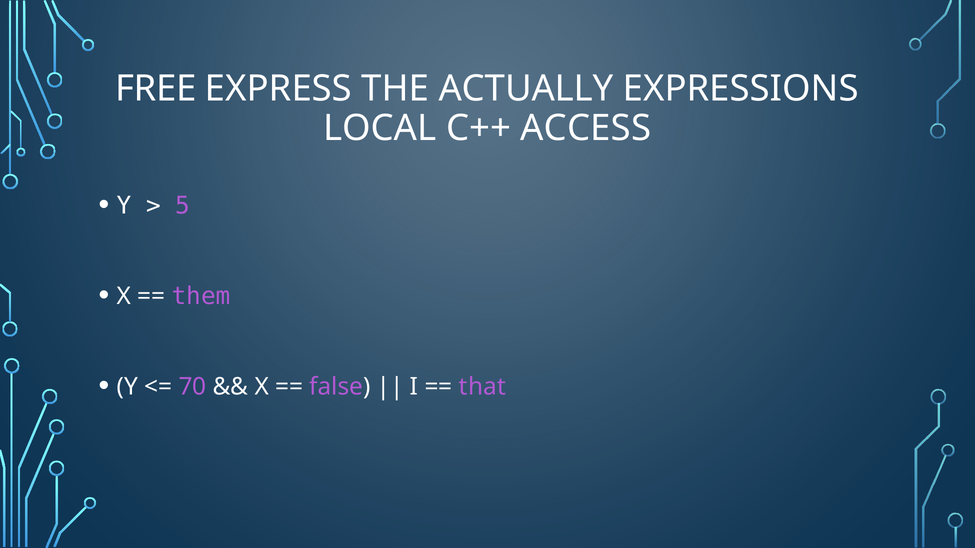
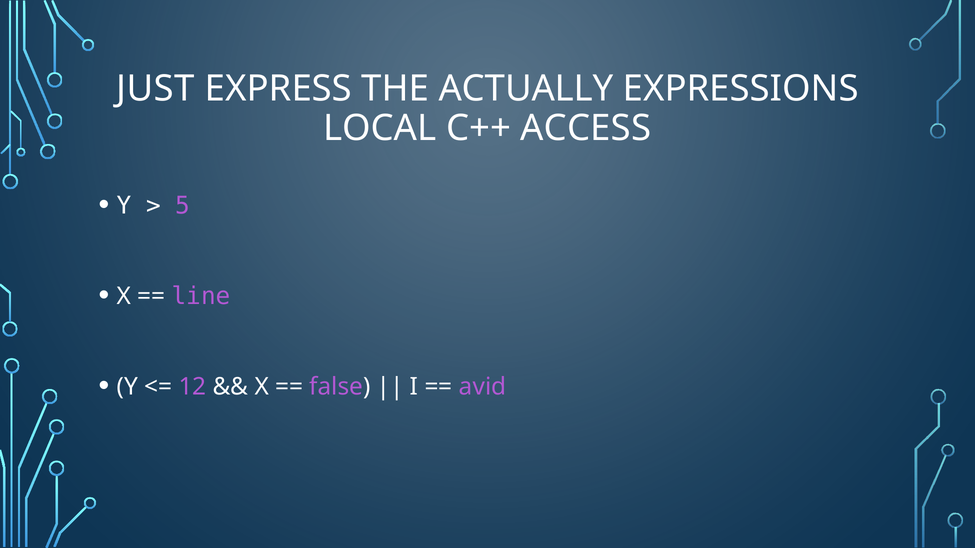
FREE: FREE -> JUST (155, 89)
them: them -> line (201, 296)
70: 70 -> 12 (192, 387)
that: that -> avid (483, 387)
